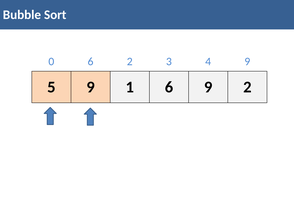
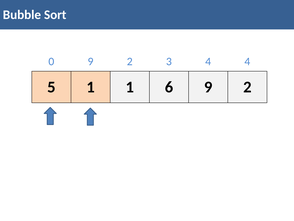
0 6: 6 -> 9 (91, 61)
4 9: 9 -> 4 (247, 61)
5 9: 9 -> 1 (91, 87)
